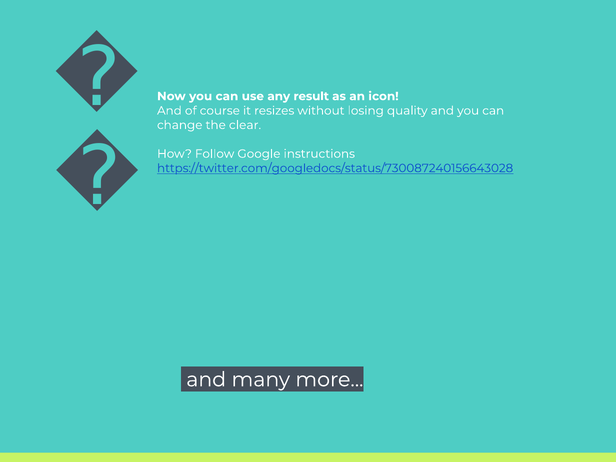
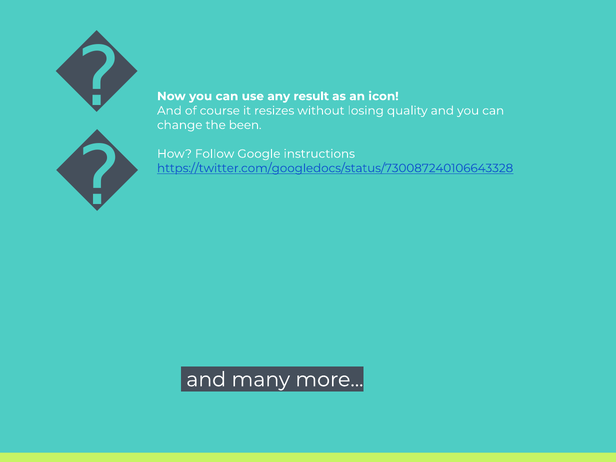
clear: clear -> been (245, 125)
https://twitter.com/googledocs/status/730087240156643028: https://twitter.com/googledocs/status/730087240156643028 -> https://twitter.com/googledocs/status/730087240106643328 (335, 168)
